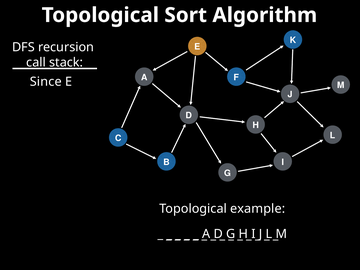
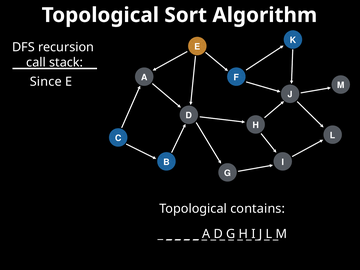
example: example -> contains (258, 209)
